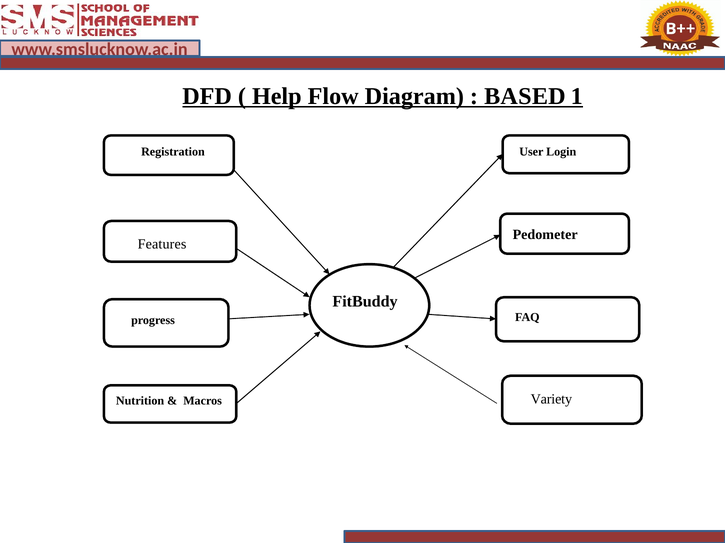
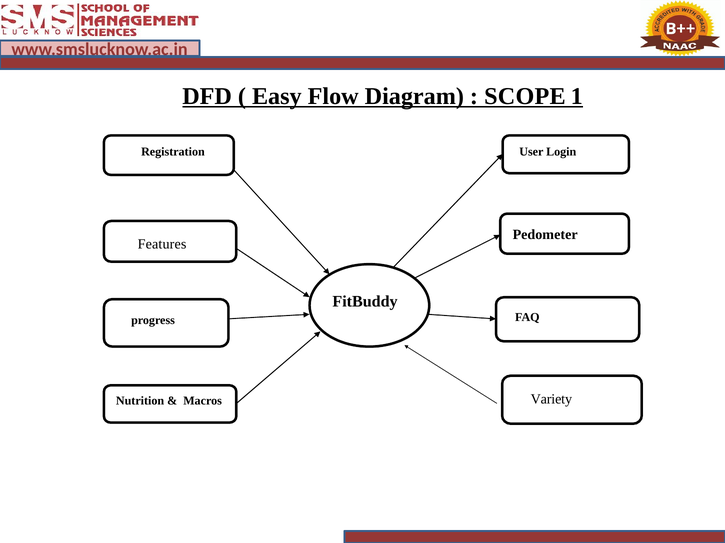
Help: Help -> Easy (277, 96)
BASED: BASED -> SCOPE (525, 96)
